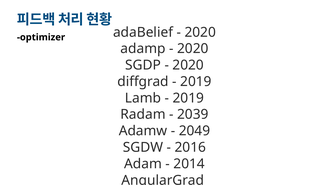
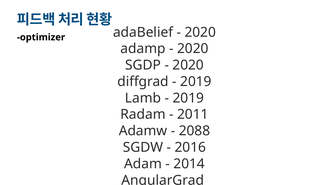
2039: 2039 -> 2011 (193, 115)
2049: 2049 -> 2088 (194, 131)
